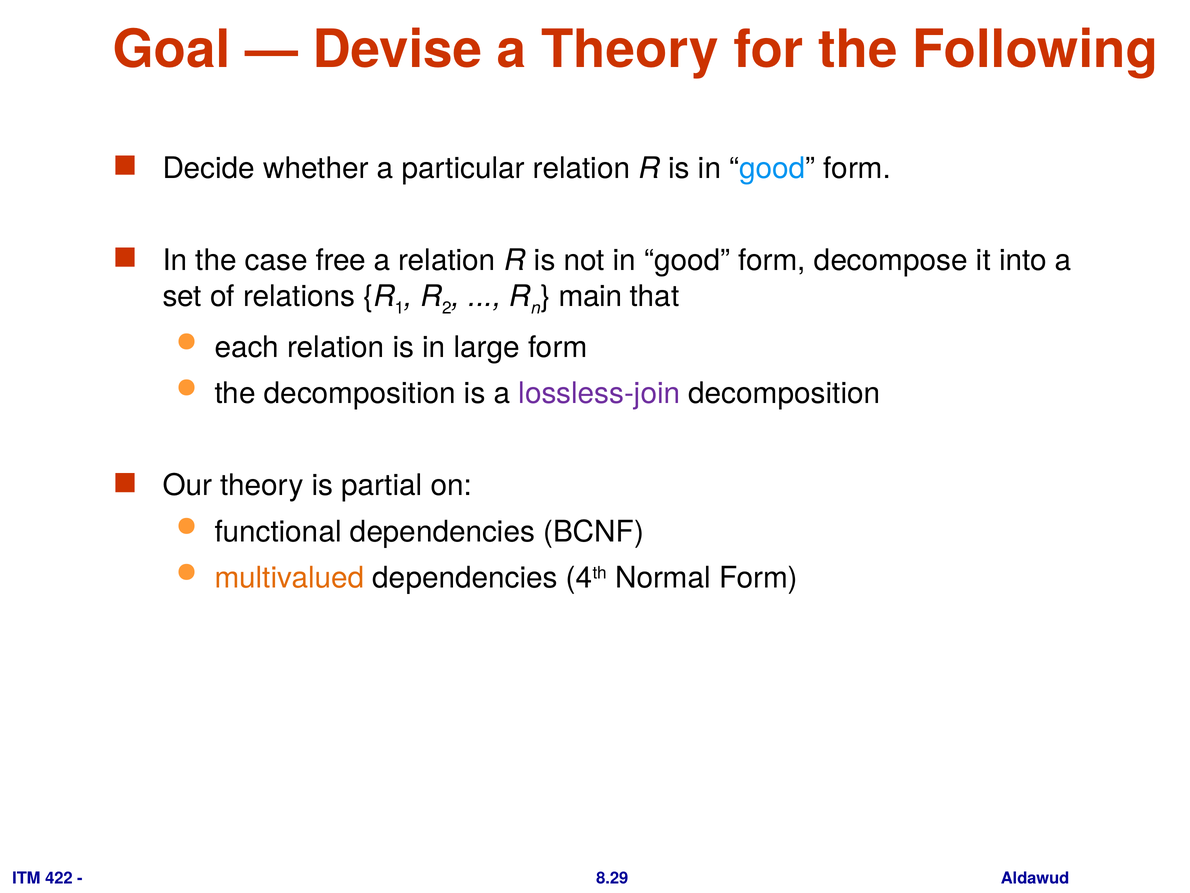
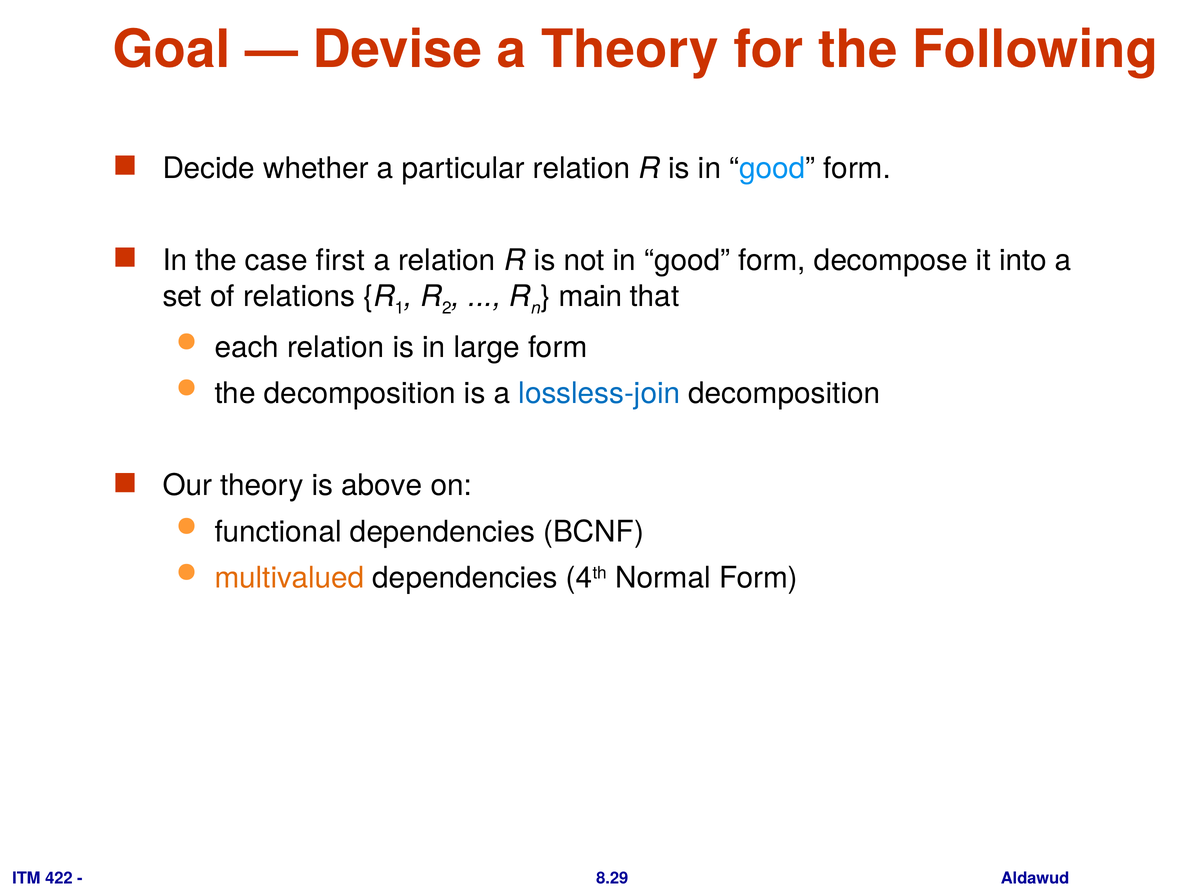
free: free -> first (341, 260)
lossless-join colour: purple -> blue (599, 393)
partial: partial -> above (382, 485)
